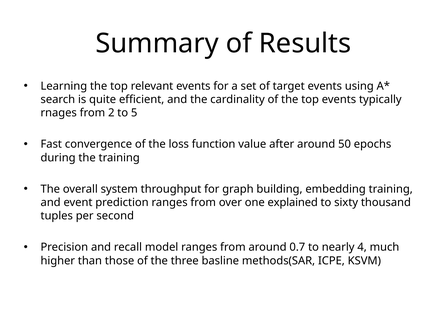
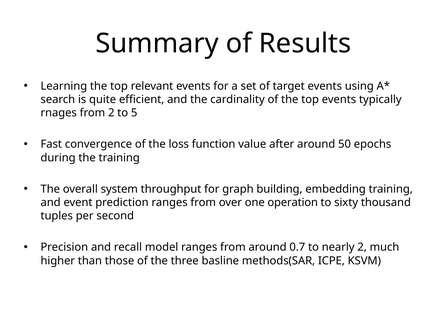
explained: explained -> operation (293, 202)
nearly 4: 4 -> 2 (362, 247)
